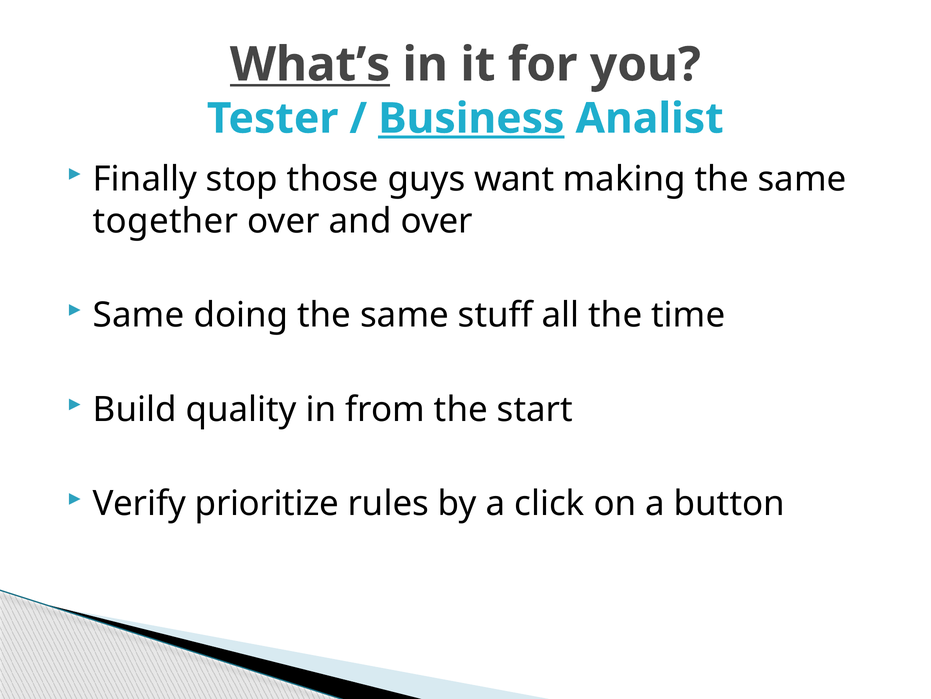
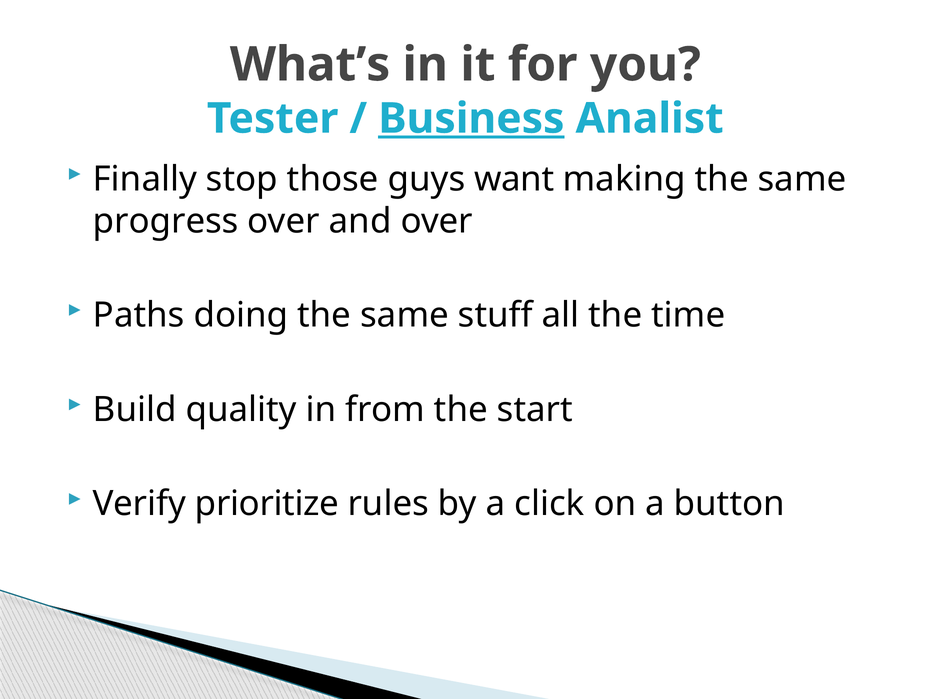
What’s underline: present -> none (310, 65)
together: together -> progress (166, 221)
Same: Same -> Paths (139, 315)
